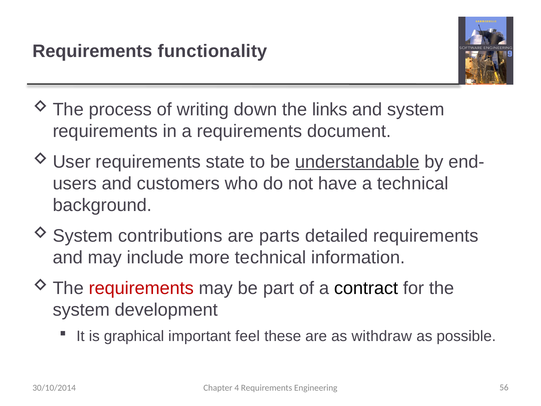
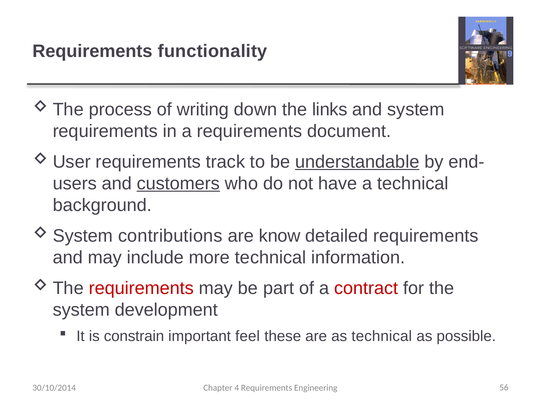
state: state -> track (225, 162)
customers underline: none -> present (178, 183)
parts: parts -> know (280, 236)
contract colour: black -> red (366, 288)
graphical: graphical -> constrain (134, 336)
as withdraw: withdraw -> technical (382, 336)
